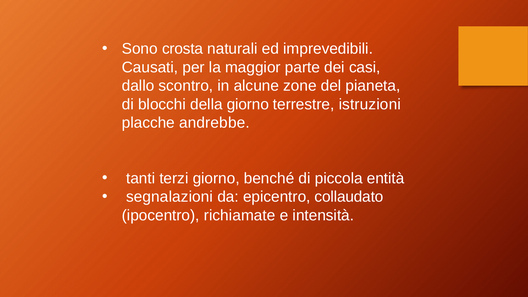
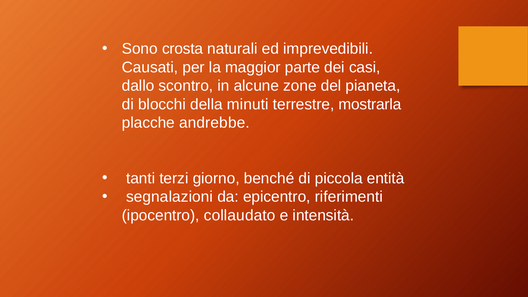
della giorno: giorno -> minuti (248, 104)
istruzioni: istruzioni -> mostrarla (370, 104)
collaudato: collaudato -> riferimenti (349, 197)
richiamate: richiamate -> collaudato (240, 215)
